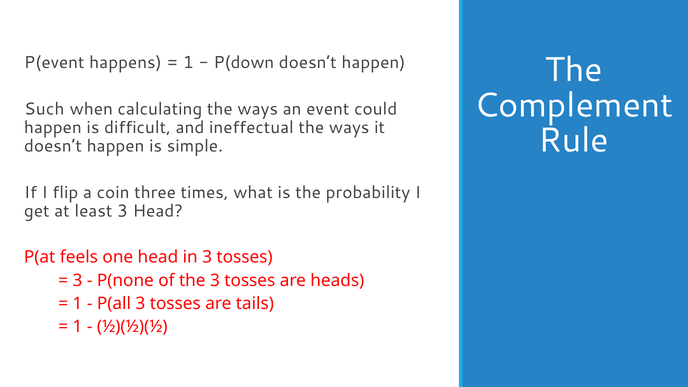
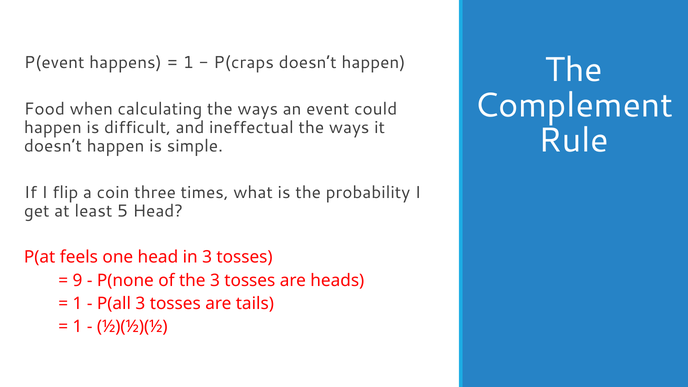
P(down: P(down -> P(craps (244, 63)
Such: Such -> Food (44, 109)
least 3: 3 -> 5 (123, 211)
3: 3 -> 9 (78, 280)
